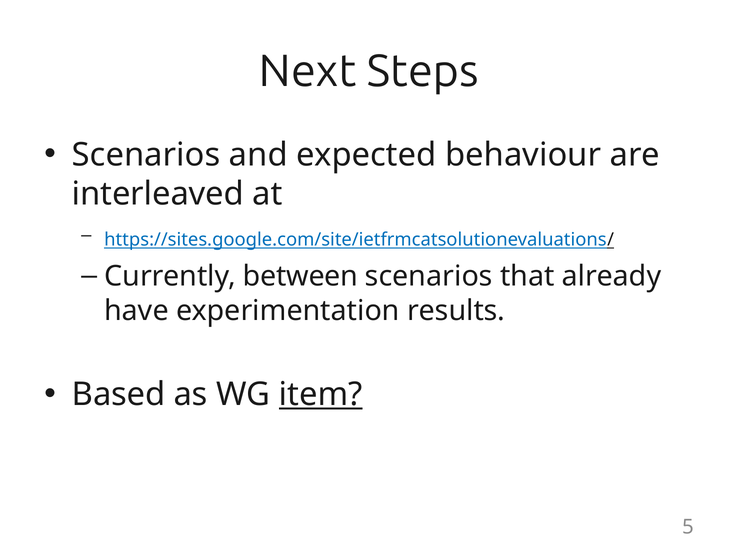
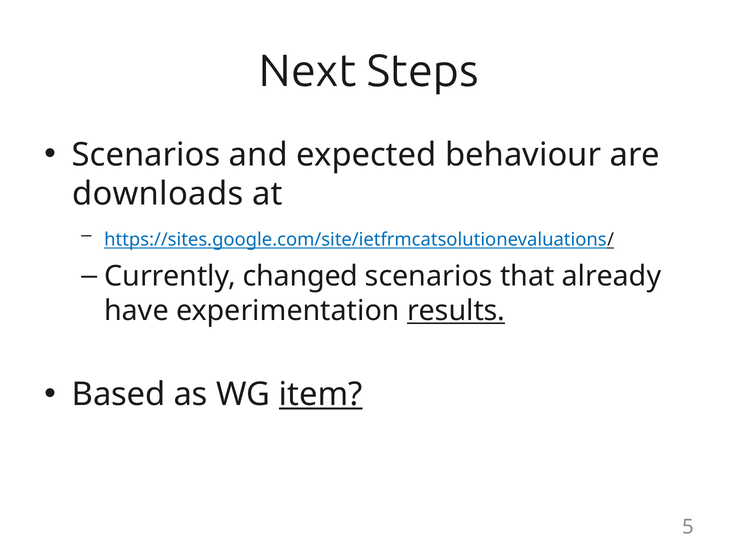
interleaved: interleaved -> downloads (158, 194)
between: between -> changed (301, 277)
results underline: none -> present (456, 311)
